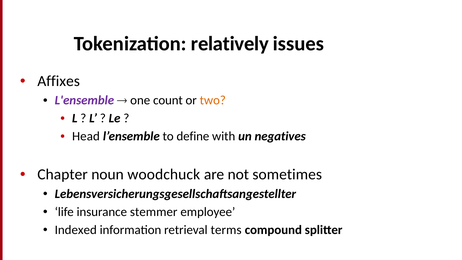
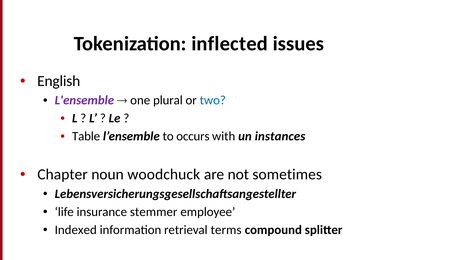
relatively: relatively -> inflected (230, 44)
Affixes: Affixes -> English (59, 81)
count: count -> plural (168, 100)
two colour: orange -> blue (213, 100)
Head: Head -> Table (86, 136)
define: define -> occurs (193, 136)
negatives: negatives -> instances (280, 136)
